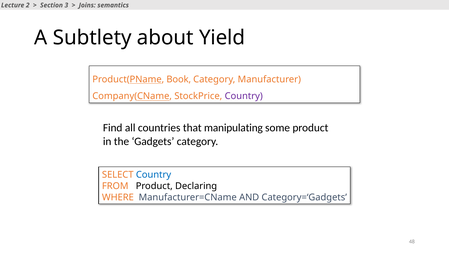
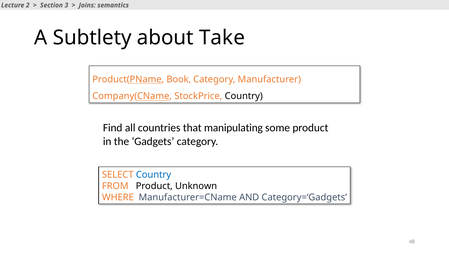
Yield: Yield -> Take (222, 38)
Country colour: purple -> black (244, 96)
Declaring: Declaring -> Unknown (196, 186)
